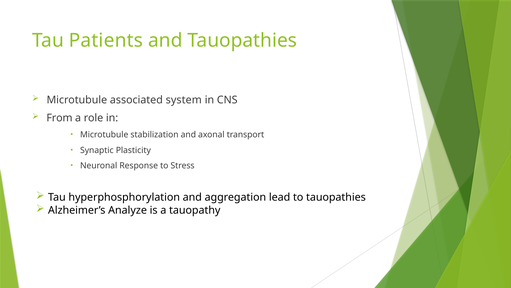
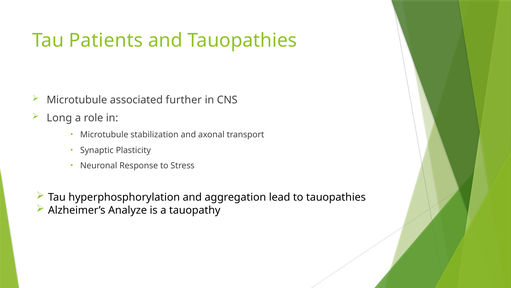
system: system -> further (184, 100)
From: From -> Long (59, 118)
